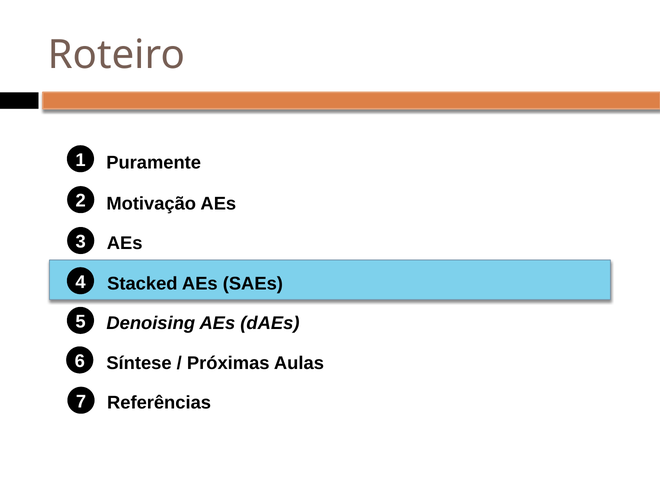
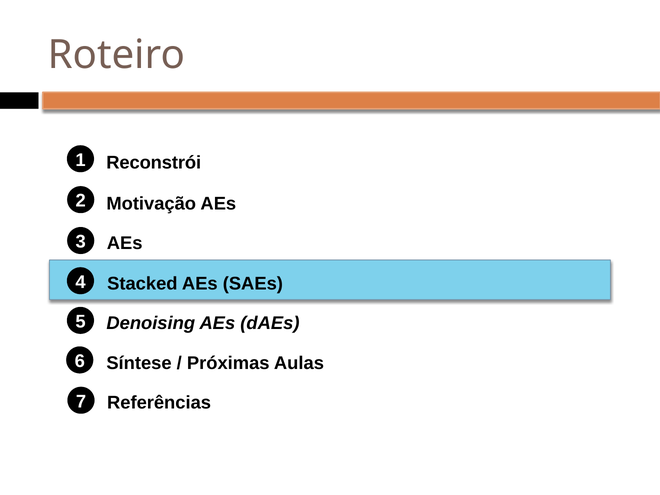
Puramente: Puramente -> Reconstrói (154, 163)
